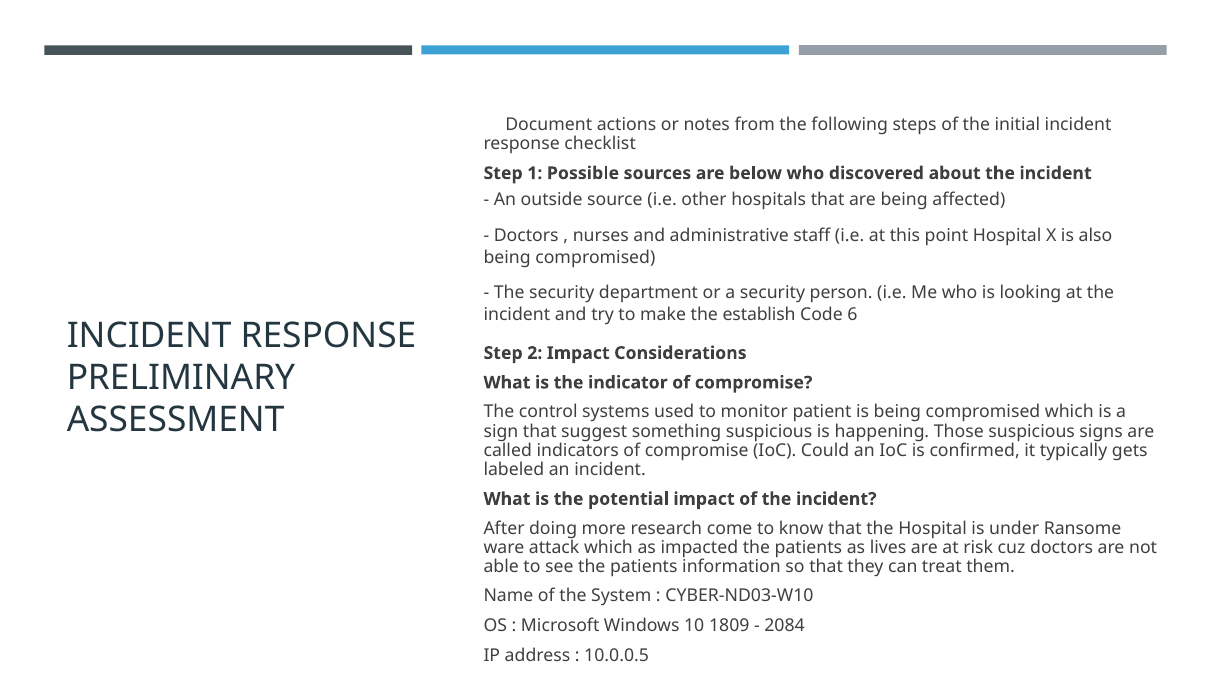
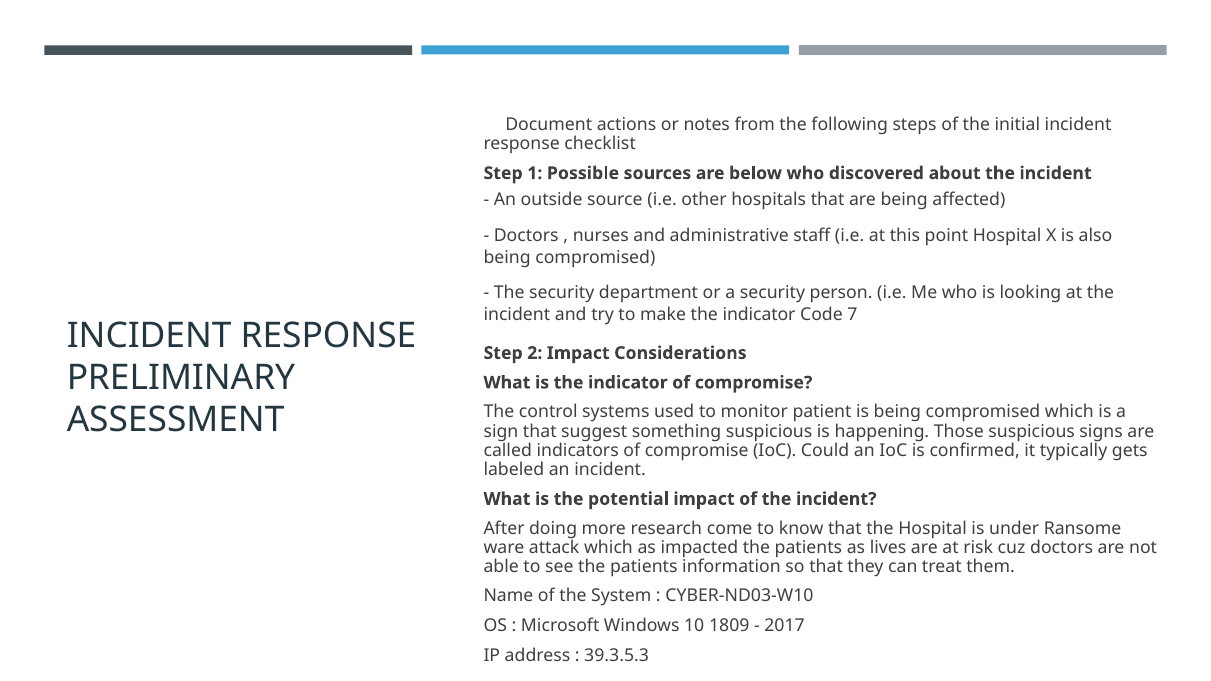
make the establish: establish -> indicator (759, 315)
6: 6 -> 7 (852, 315)
2084: 2084 -> 2017 (785, 626)
10.0.0.5: 10.0.0.5 -> 39.3.5.3 (617, 655)
